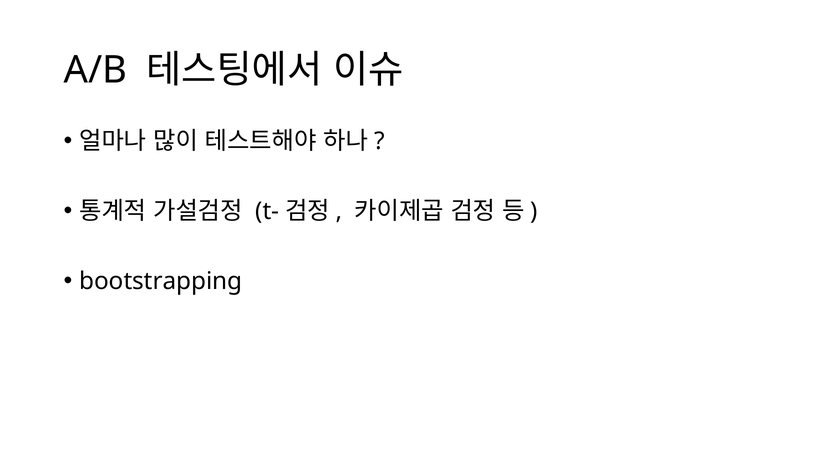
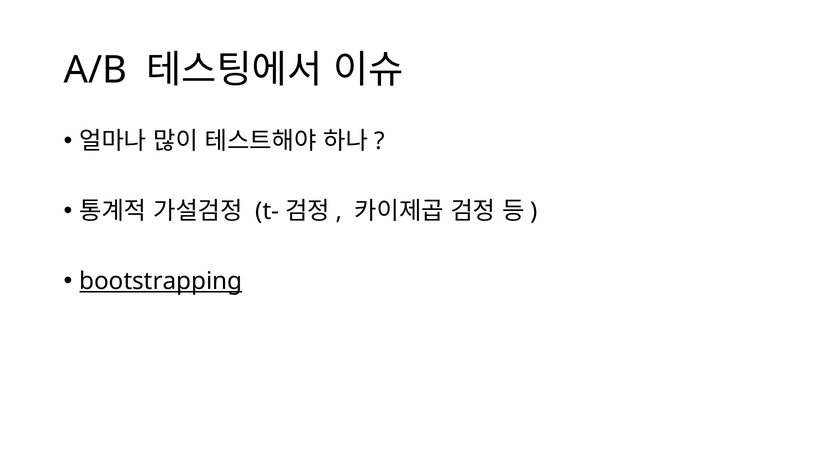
bootstrapping underline: none -> present (161, 281)
